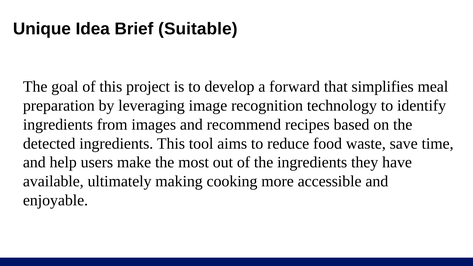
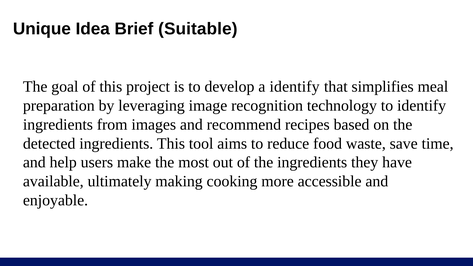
a forward: forward -> identify (295, 87)
